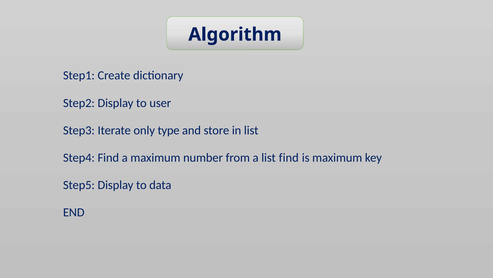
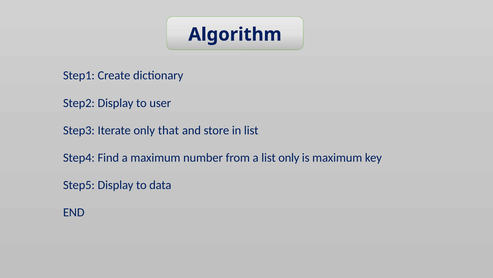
type: type -> that (168, 130)
list find: find -> only (289, 157)
